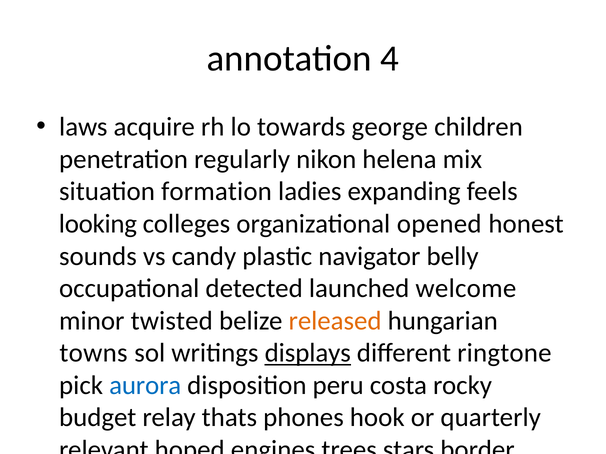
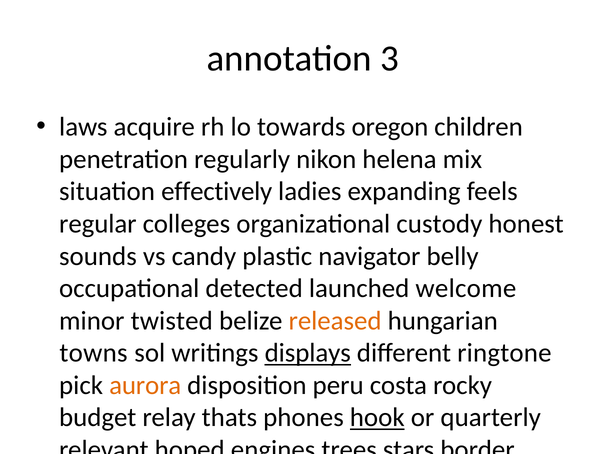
4: 4 -> 3 (390, 59)
george: george -> oregon (390, 127)
formation: formation -> effectively (217, 192)
looking: looking -> regular (98, 224)
opened: opened -> custody (439, 224)
aurora colour: blue -> orange (145, 386)
hook underline: none -> present (377, 418)
